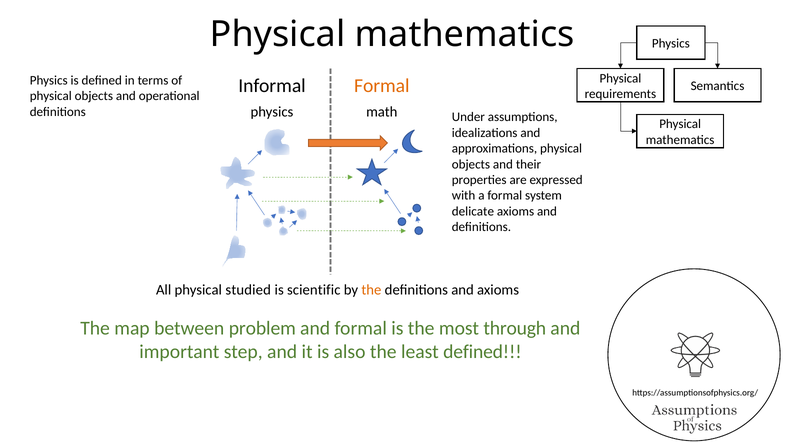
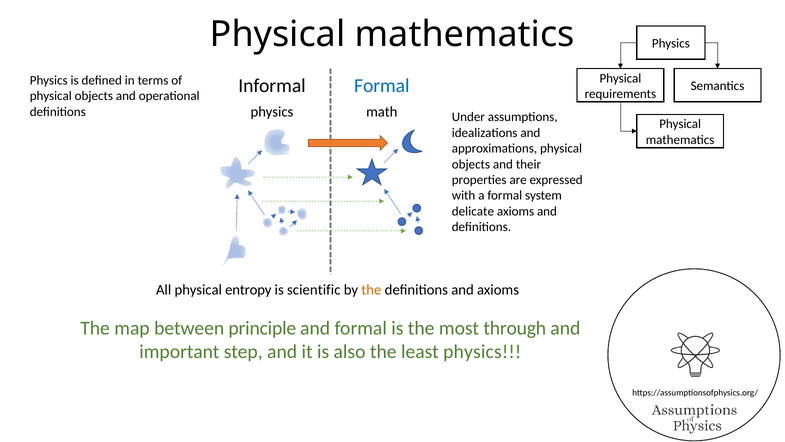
Formal colour: orange -> blue (382, 86)
studied: studied -> entropy (248, 290)
problem: problem -> principle (262, 328)
least defined: defined -> physics (482, 352)
